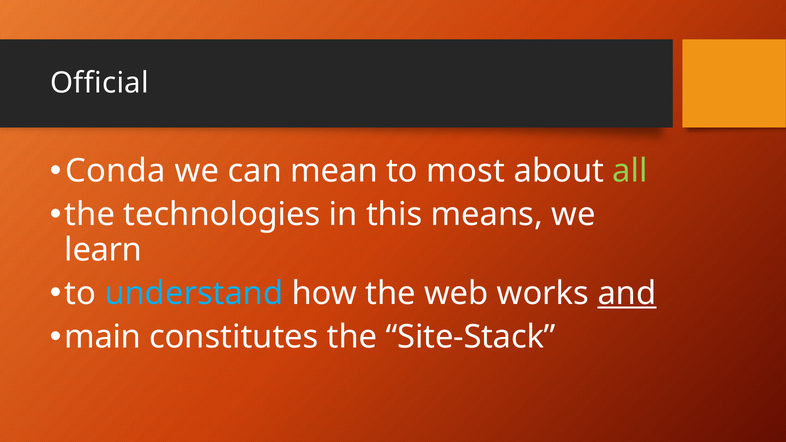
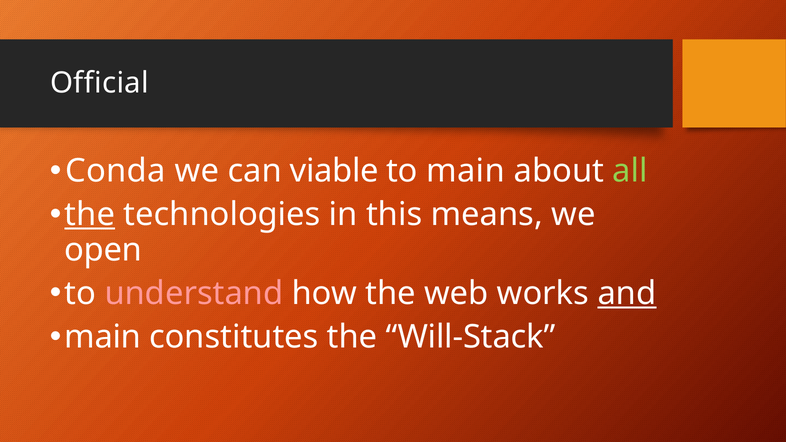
mean: mean -> viable (334, 171)
to most: most -> main (466, 171)
the underline: none -> present (90, 215)
learn: learn -> open (103, 250)
understand colour: light blue -> pink (194, 293)
Site-Stack: Site-Stack -> Will-Stack (471, 337)
